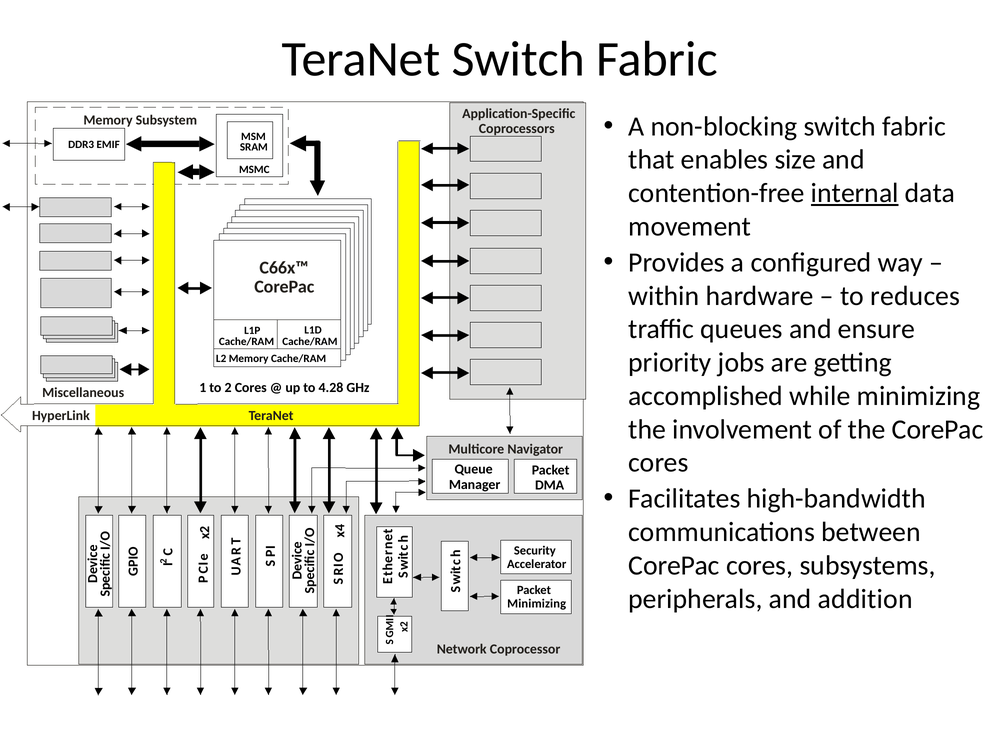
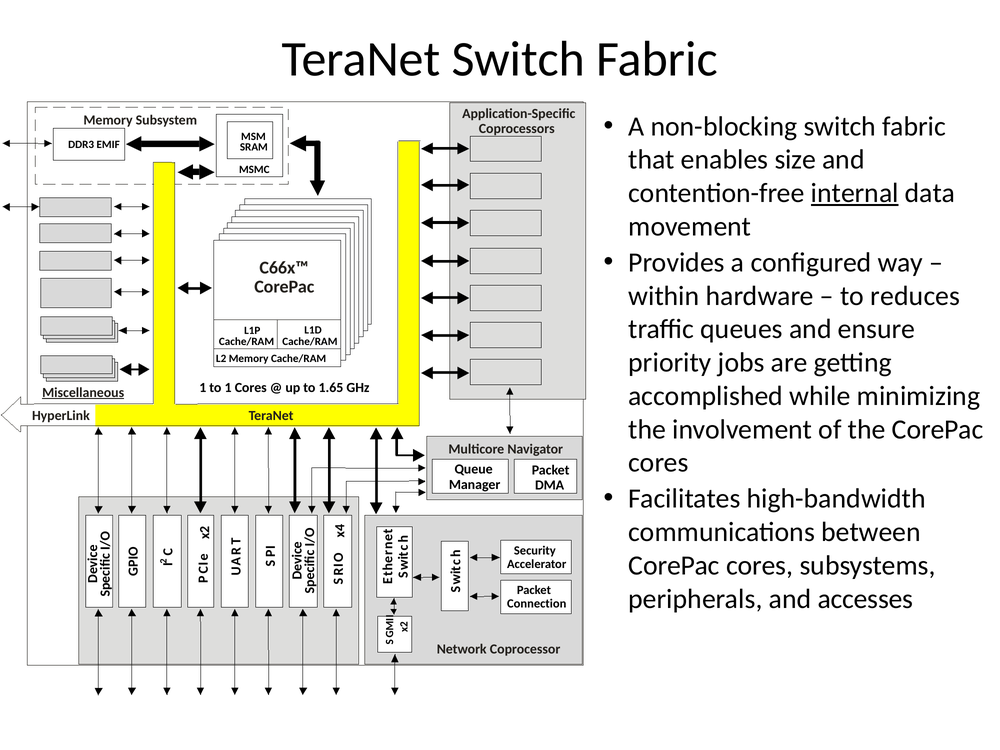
to 2: 2 -> 1 (228, 388)
4.28: 4.28 -> 1.65 (331, 388)
Miscellaneous underline: none -> present (83, 393)
addition: addition -> accesses (866, 599)
Minimizing: Minimizing -> Connection (537, 604)
